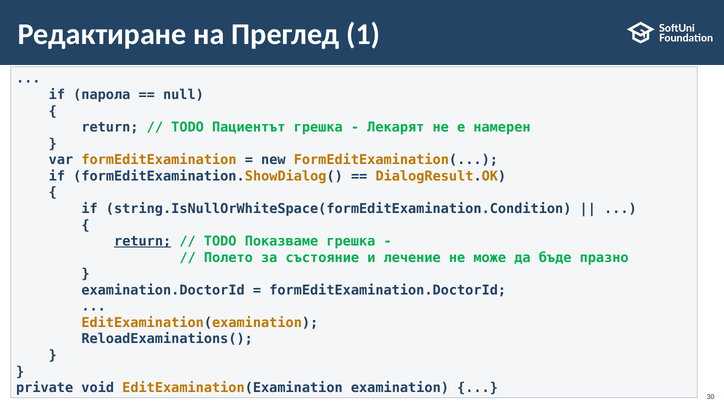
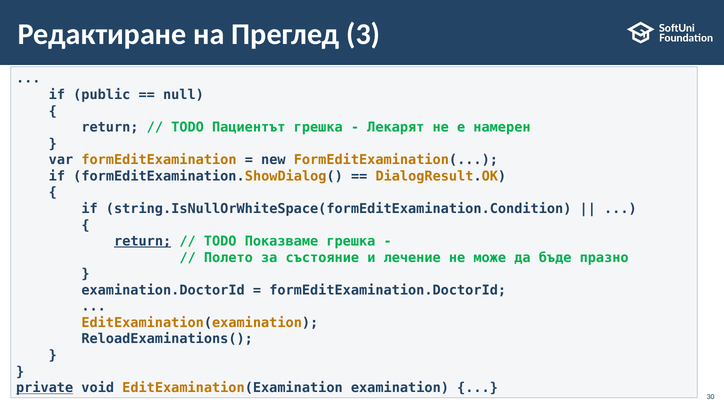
1: 1 -> 3 (363, 34)
парола: парола -> public (102, 95)
private underline: none -> present (45, 388)
